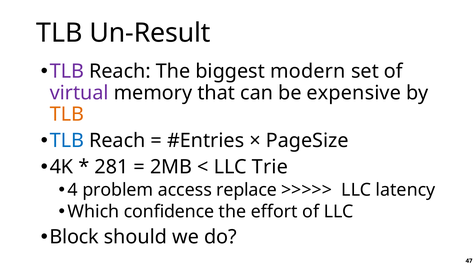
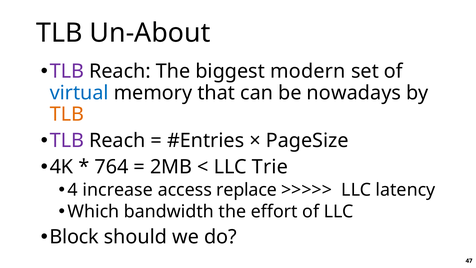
Un-Result: Un-Result -> Un-About (150, 33)
virtual colour: purple -> blue (79, 93)
expensive: expensive -> nowadays (354, 93)
TLB colour: blue -> purple (67, 140)
281: 281 -> 764 (111, 167)
problem: problem -> increase (118, 190)
confidence: confidence -> bandwidth (169, 211)
